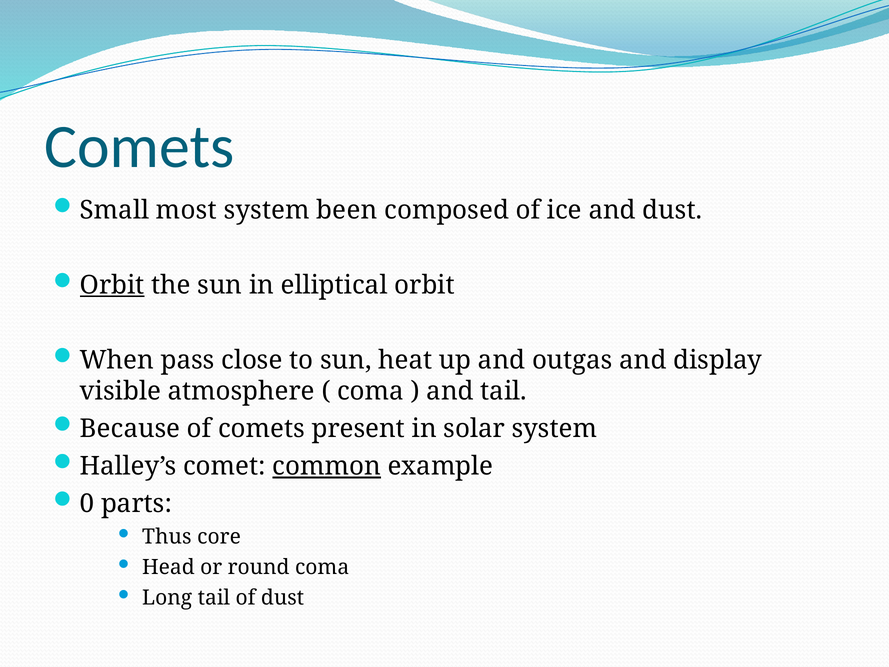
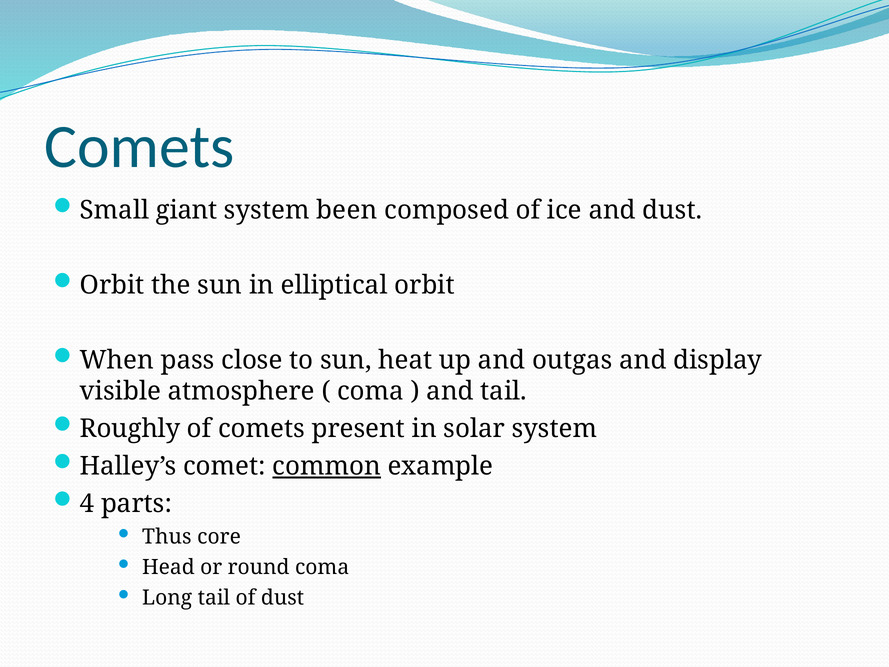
most: most -> giant (187, 210)
Orbit underline: present -> none (112, 285)
Because: Because -> Roughly (130, 429)
0: 0 -> 4 (87, 504)
